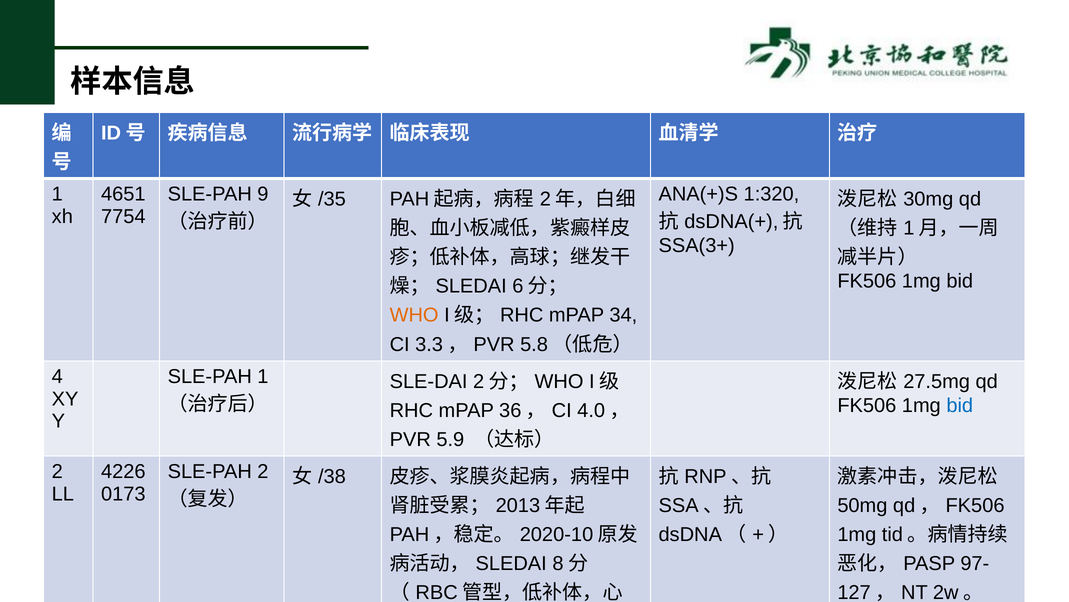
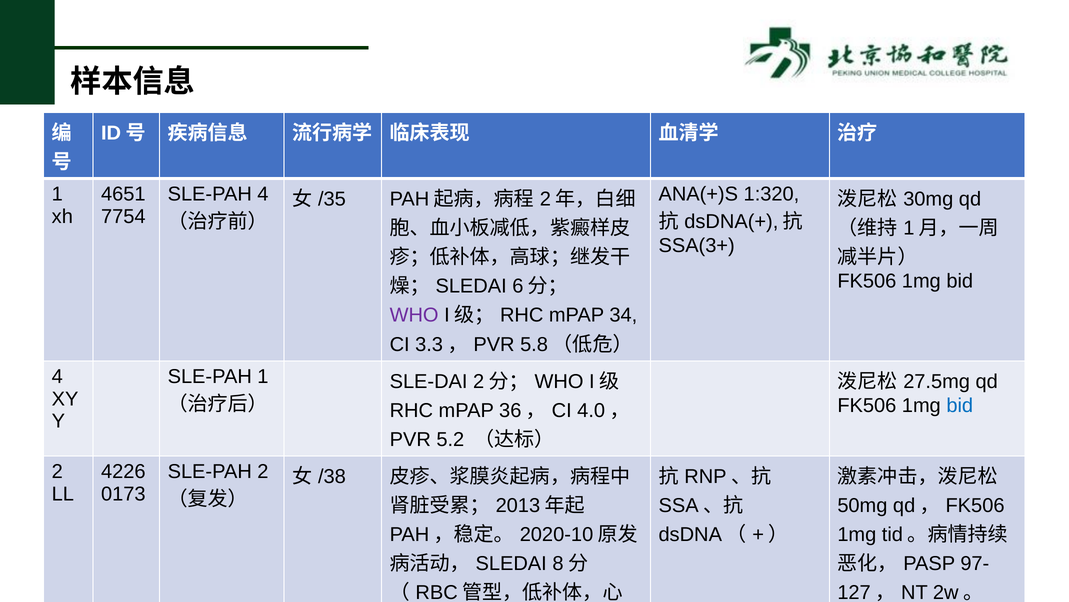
SLE-PAH 9: 9 -> 4 (263, 194)
WHO colour: orange -> purple (414, 315)
5.9: 5.9 -> 5.2 (450, 439)
